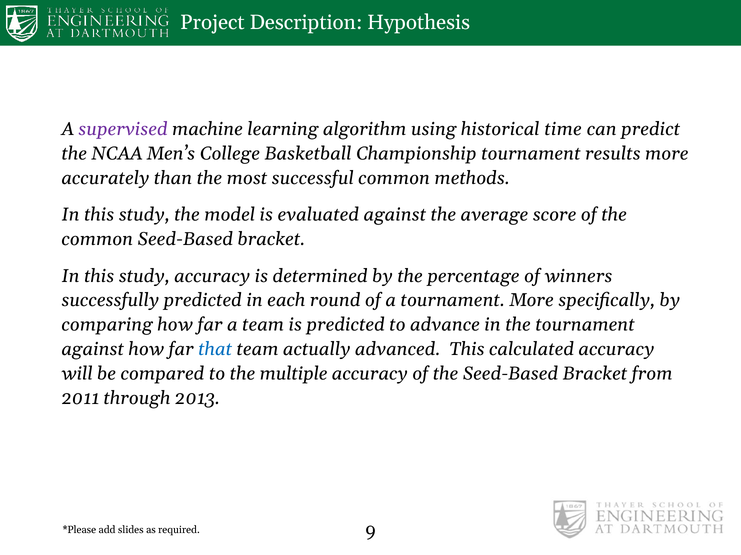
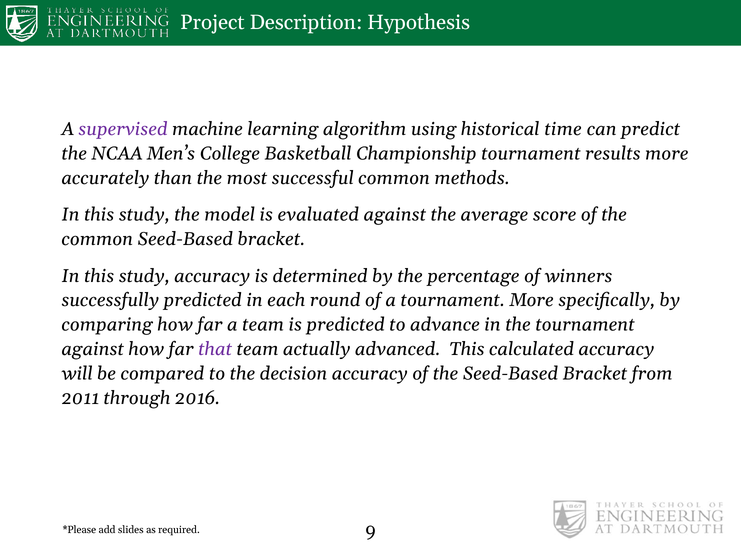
that colour: blue -> purple (215, 350)
multiple: multiple -> decision (294, 374)
2013: 2013 -> 2016 (197, 399)
